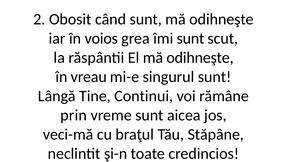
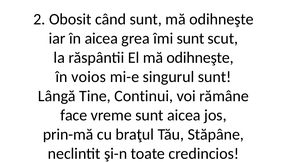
în voios: voios -> aicea (101, 38)
vreau: vreau -> voios (89, 77)
prin: prin -> face (74, 115)
veci-mă: veci-mă -> prin-mă (68, 134)
